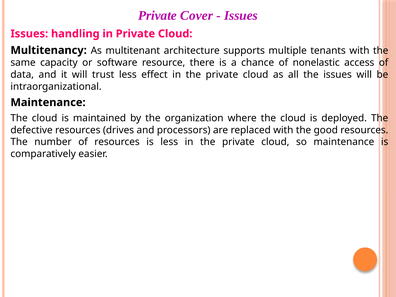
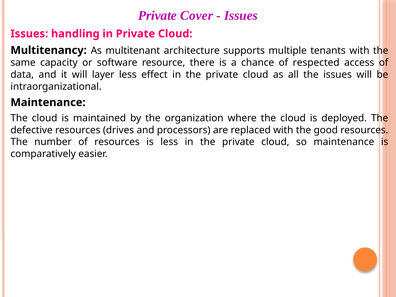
nonelastic: nonelastic -> respected (316, 63)
trust: trust -> layer (103, 75)
